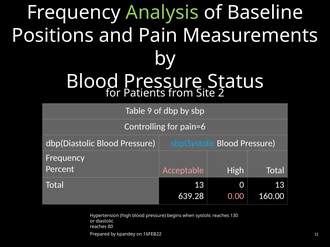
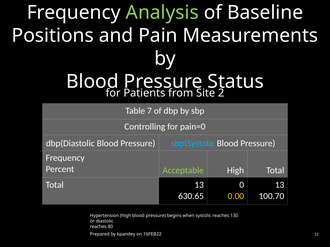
9: 9 -> 7 (149, 111)
pain=6: pain=6 -> pain=0 (193, 127)
Acceptable colour: pink -> light green (183, 171)
639.28: 639.28 -> 630.65 (191, 196)
0.00 colour: pink -> yellow (236, 196)
160.00: 160.00 -> 100.70 (271, 196)
